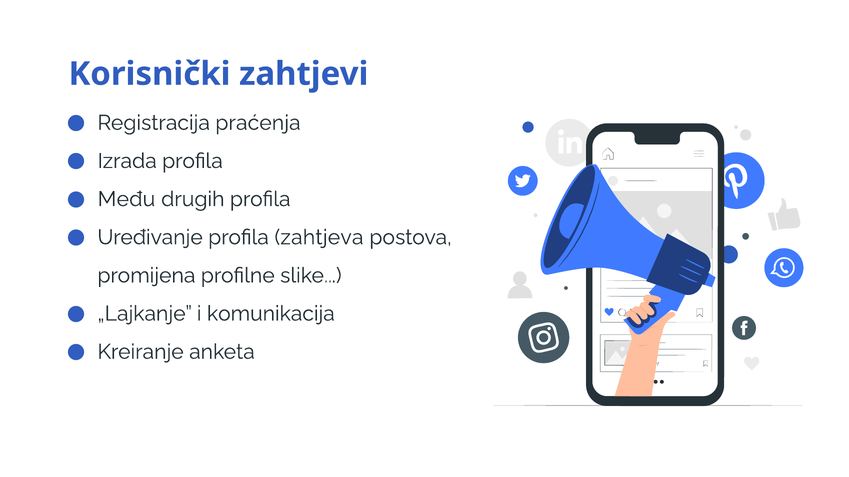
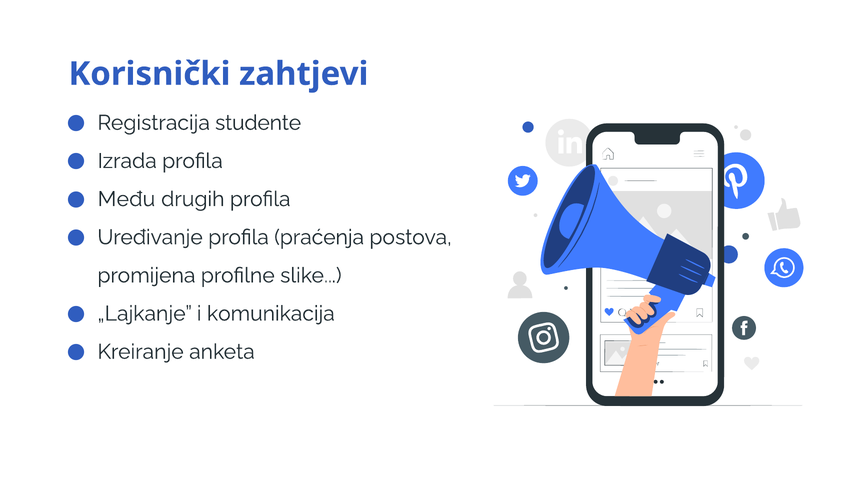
praćenja: praćenja -> studente (258, 123)
zahtjeva: zahtjeva -> praćenja (319, 238)
